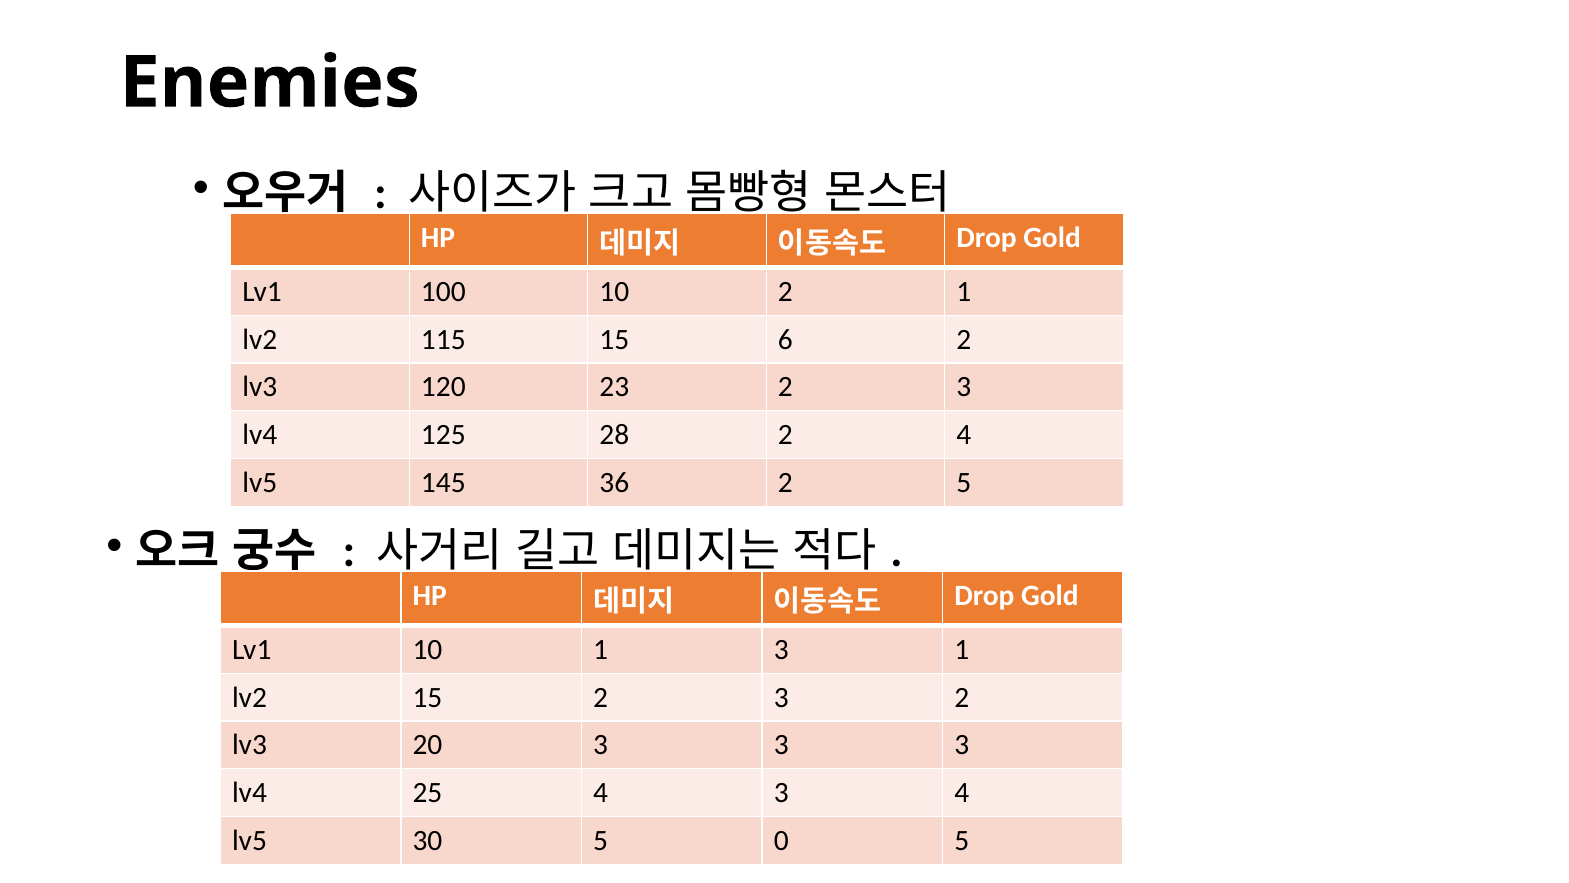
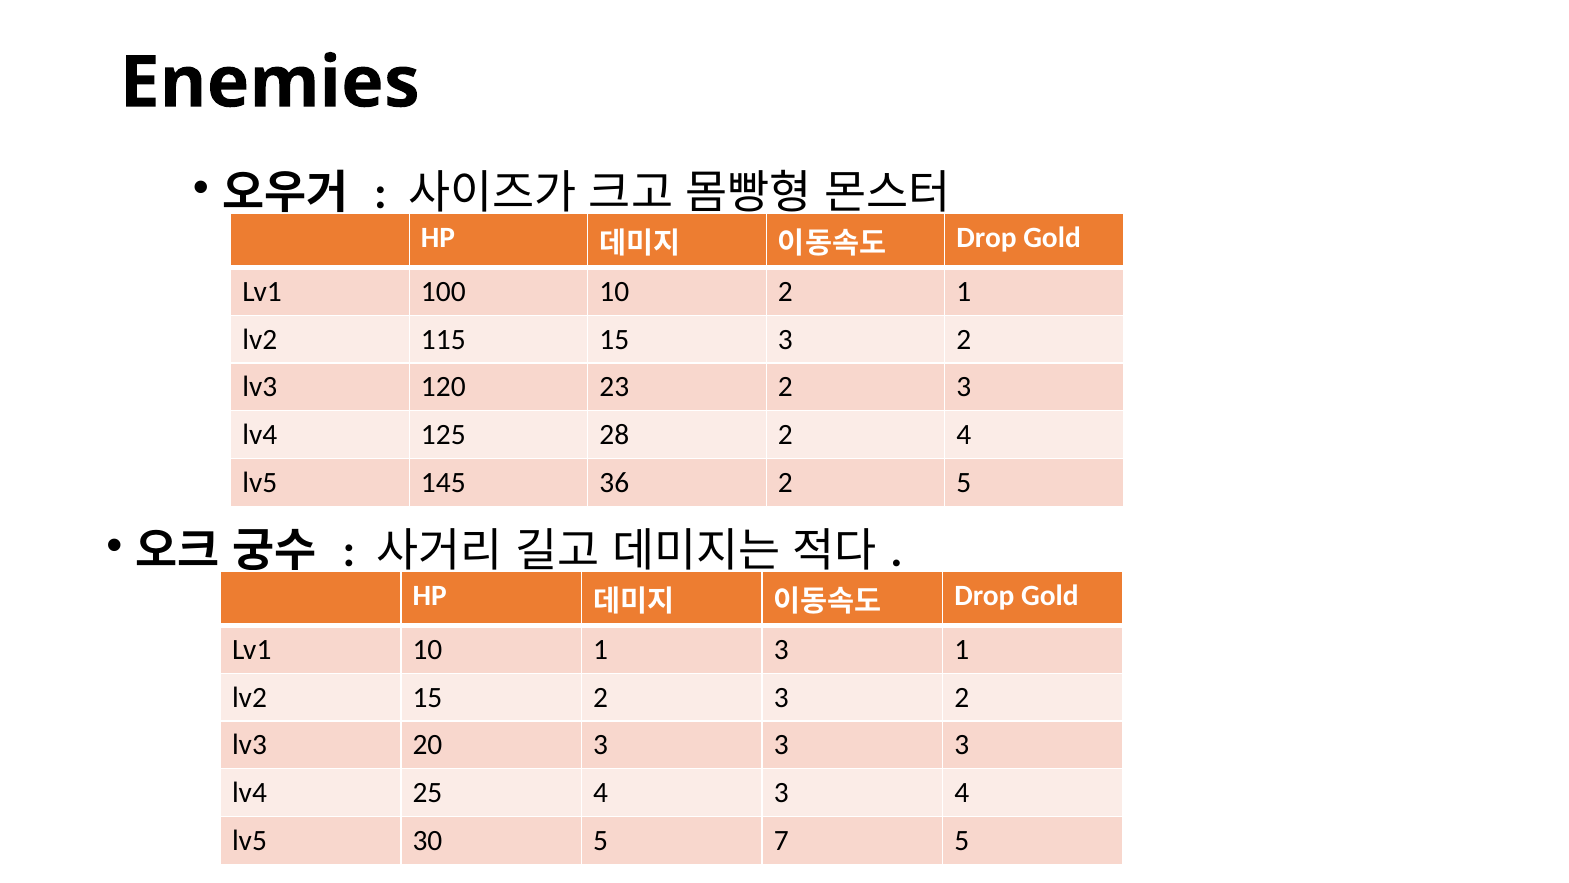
15 6: 6 -> 3 (785, 339)
0: 0 -> 7 (781, 840)
